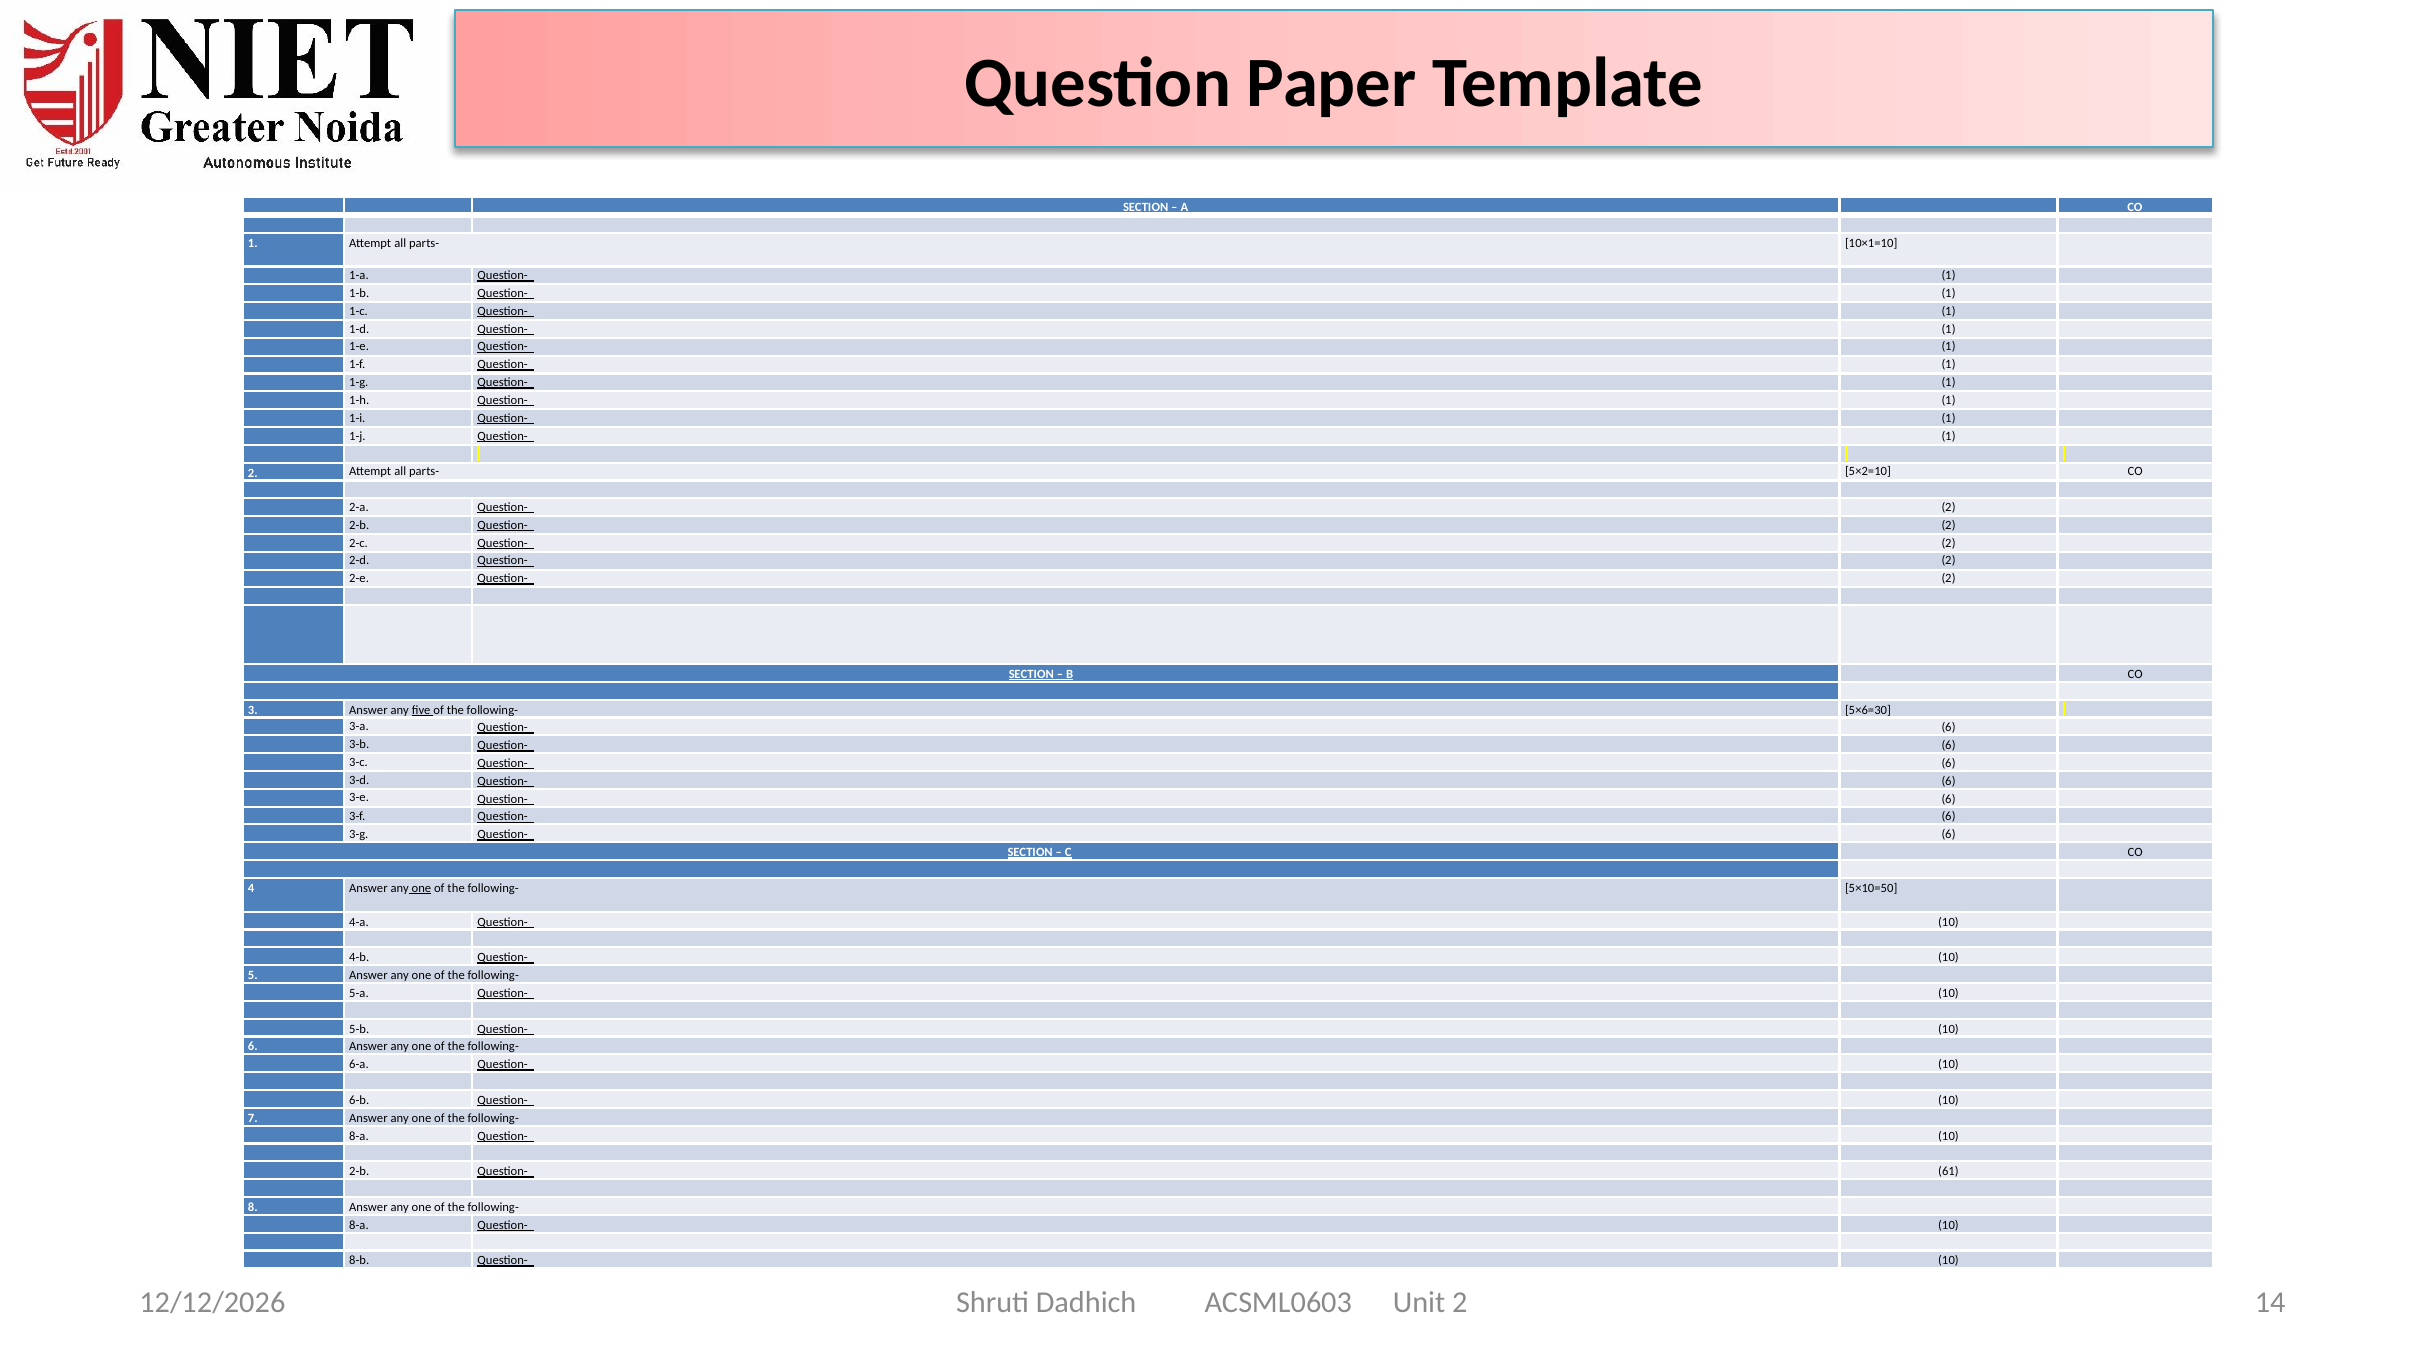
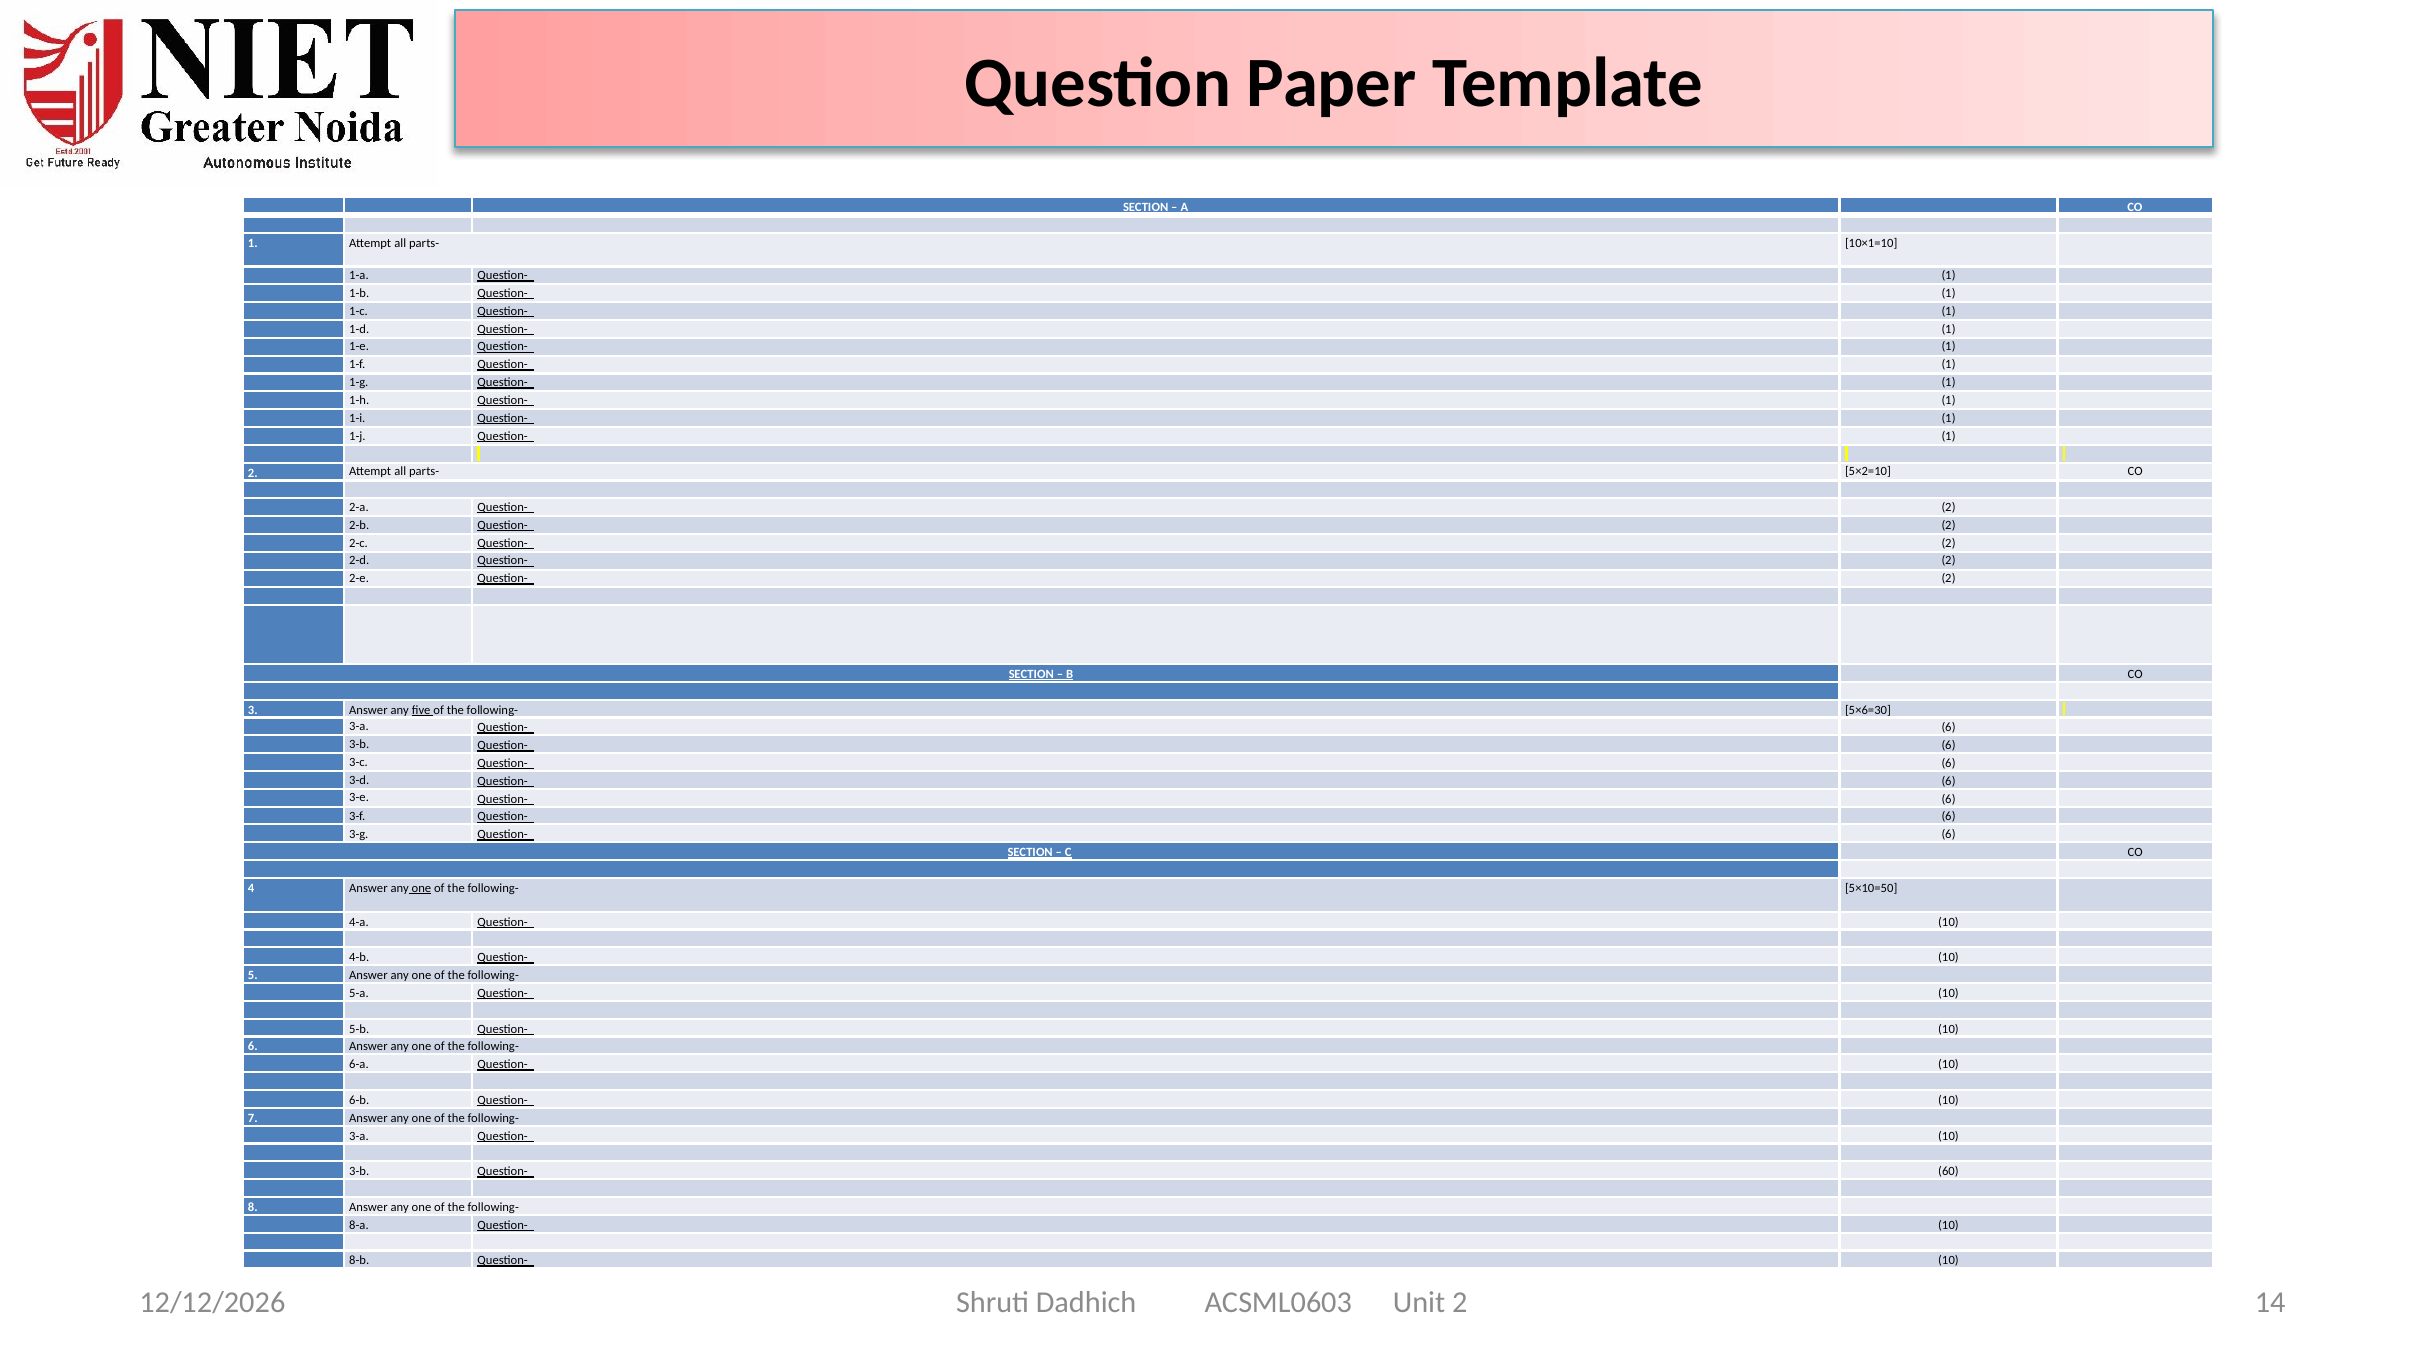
8-a: 8-a -> 3-a (359, 1136)
2-b: 2-b -> 3-b (359, 1172)
61: 61 -> 60 (1948, 1172)
